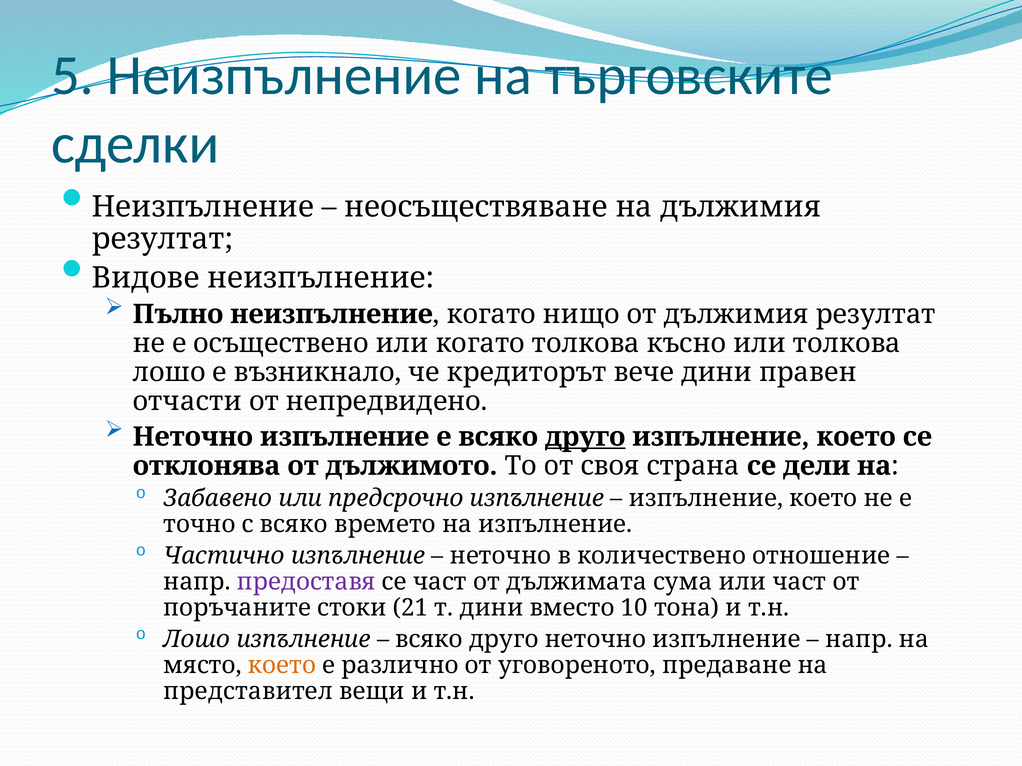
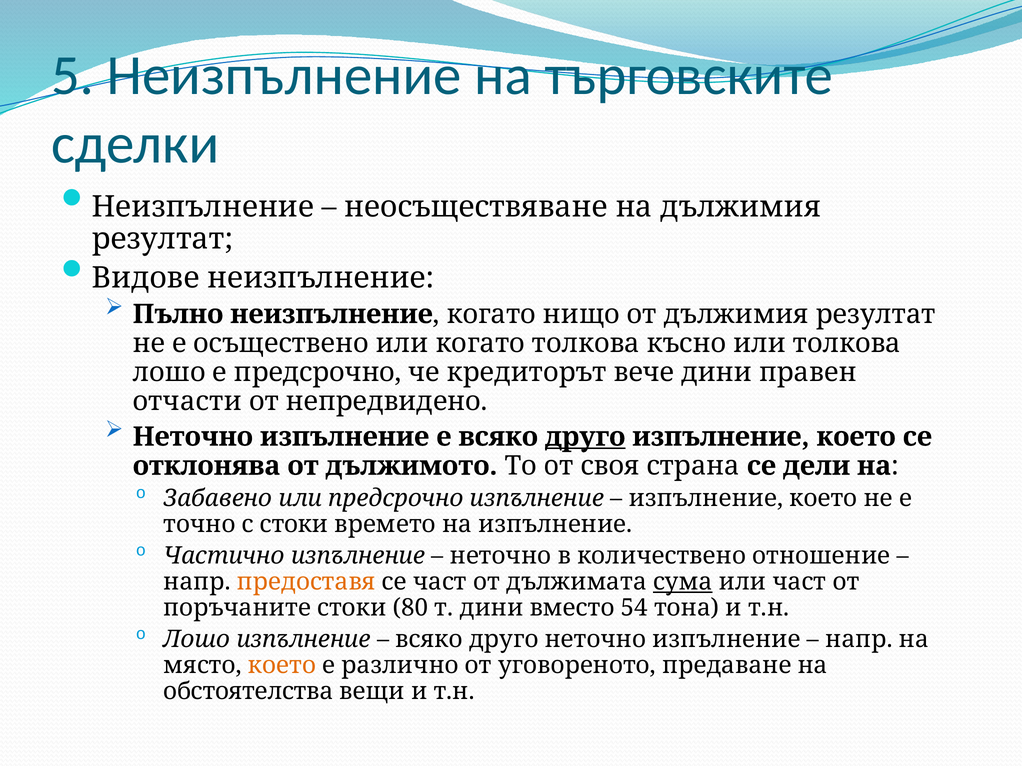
е възникнало: възникнало -> предсрочно (318, 373)
с всяко: всяко -> стоки (294, 525)
предоставя colour: purple -> orange (306, 582)
сума underline: none -> present (683, 582)
21: 21 -> 80 (411, 608)
10: 10 -> 54 (634, 608)
представител: представител -> обстоятелства (248, 692)
